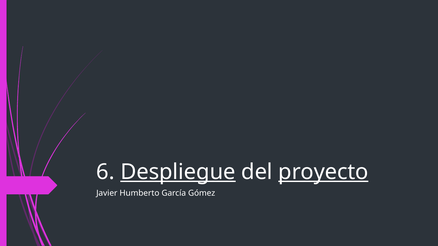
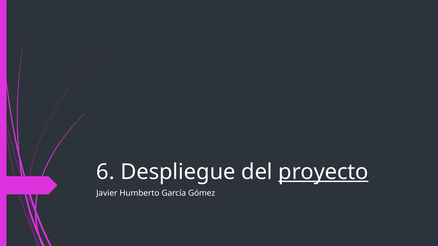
Despliegue underline: present -> none (178, 172)
